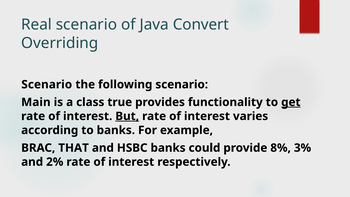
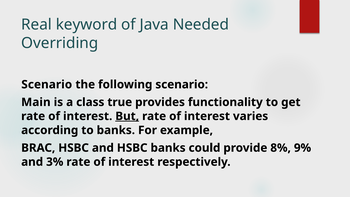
Real scenario: scenario -> keyword (87, 25)
Convert: Convert -> Needed (201, 25)
get underline: present -> none (291, 102)
BRAC THAT: THAT -> HSBC (74, 148)
3%: 3% -> 9% (303, 148)
2%: 2% -> 3% (55, 162)
